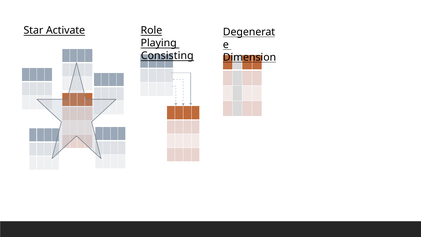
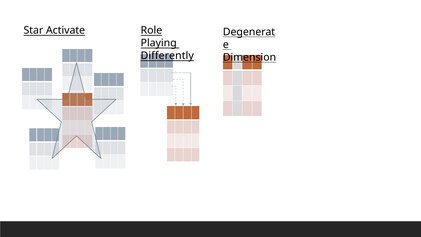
Consisting: Consisting -> Differently (167, 56)
